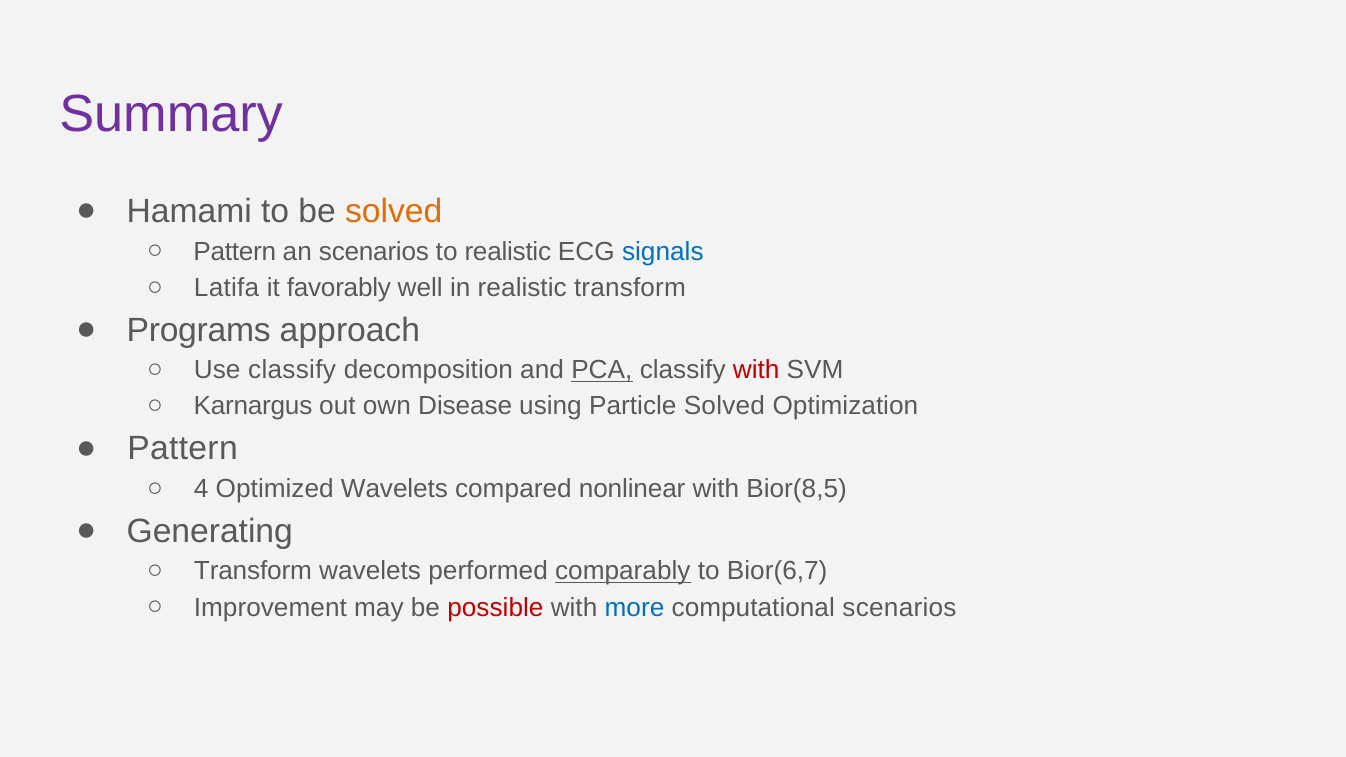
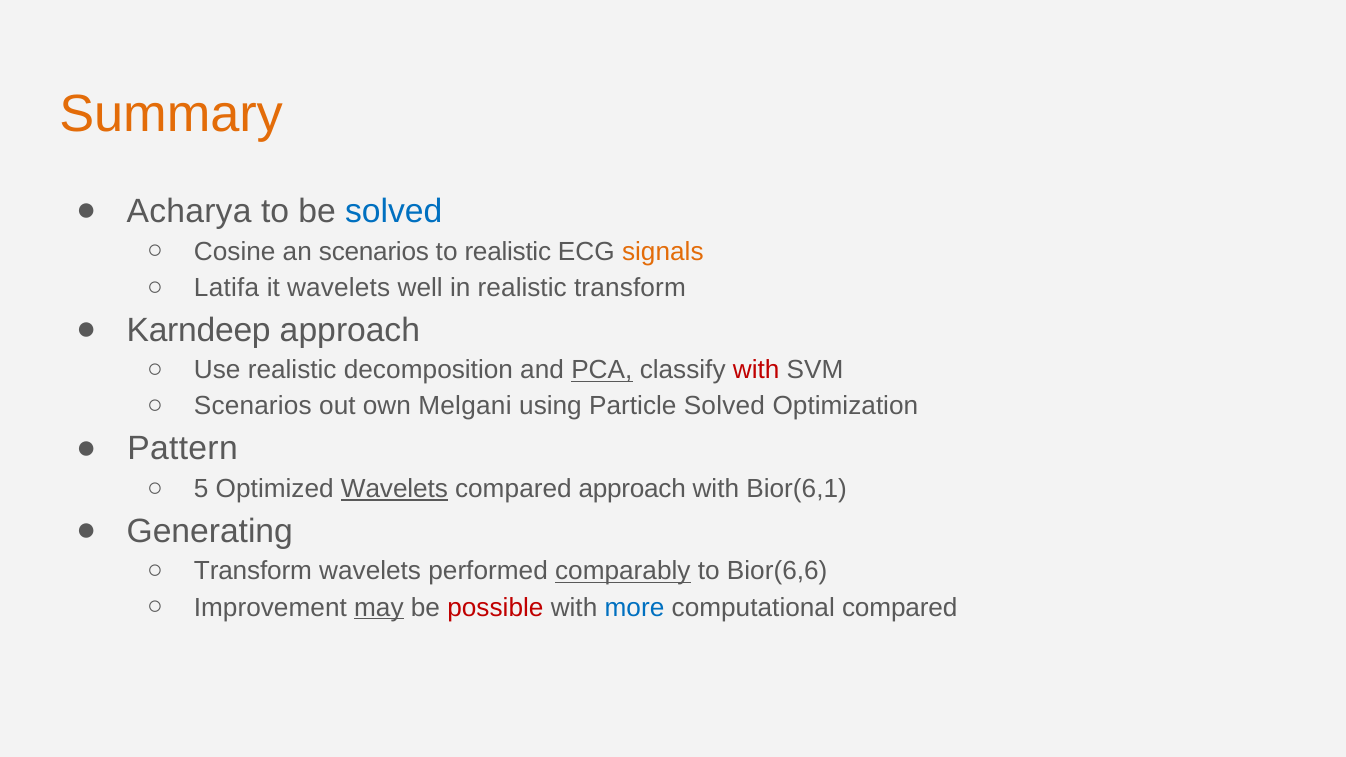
Summary colour: purple -> orange (171, 114)
Hamami: Hamami -> Acharya (189, 212)
solved colour: orange -> blue (394, 212)
Pattern: Pattern -> Cosine (235, 252)
signals colour: blue -> orange (663, 252)
it favorably: favorably -> wavelets (339, 288)
Programs: Programs -> Karndeep (199, 330)
Use classify: classify -> realistic (292, 370)
Karnargus: Karnargus -> Scenarios (253, 406)
Disease: Disease -> Melgani (465, 406)
4: 4 -> 5 (201, 489)
Wavelets underline: none -> present (394, 489)
compared nonlinear: nonlinear -> approach (632, 489)
Bior(8,5: Bior(8,5 -> Bior(6,1 (797, 489)
Bior(6,7: Bior(6,7 -> Bior(6,6 (777, 571)
may underline: none -> present (379, 608)
computational scenarios: scenarios -> compared (900, 608)
